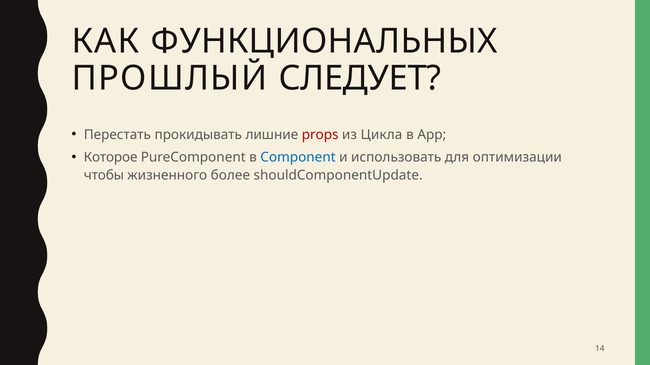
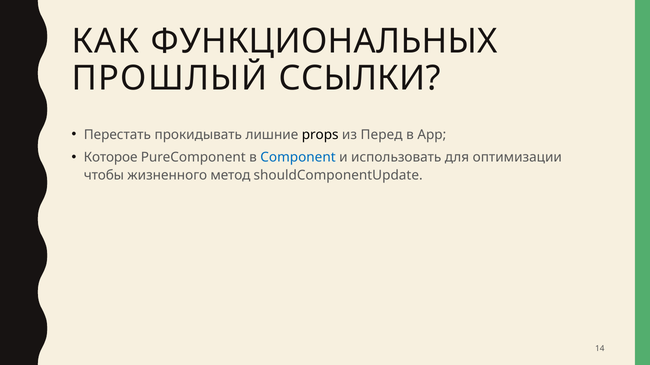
СЛЕДУЕТ: СЛЕДУЕТ -> ССЫЛКИ (360, 79)
props colour: red -> black (320, 135)
Цикла: Цикла -> Перед (382, 135)
более: более -> метод (230, 175)
